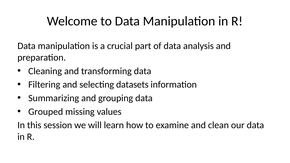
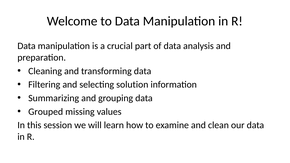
datasets: datasets -> solution (132, 85)
